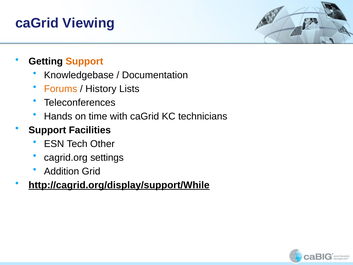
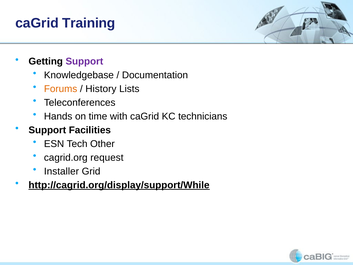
Viewing: Viewing -> Training (89, 23)
Support colour: orange -> purple (84, 61)
settings: settings -> request (107, 157)
Addition: Addition -> Installer (61, 171)
